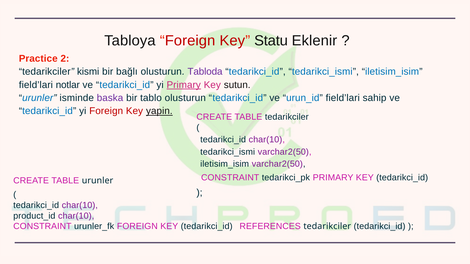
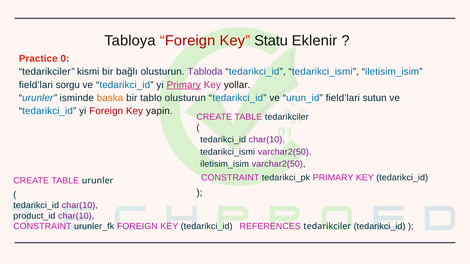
2: 2 -> 0 (65, 59)
notlar: notlar -> sorgu (68, 85)
sutun: sutun -> yollar (237, 85)
baska colour: purple -> orange (110, 98)
sahip: sahip -> sutun (375, 98)
yapin underline: present -> none (159, 111)
